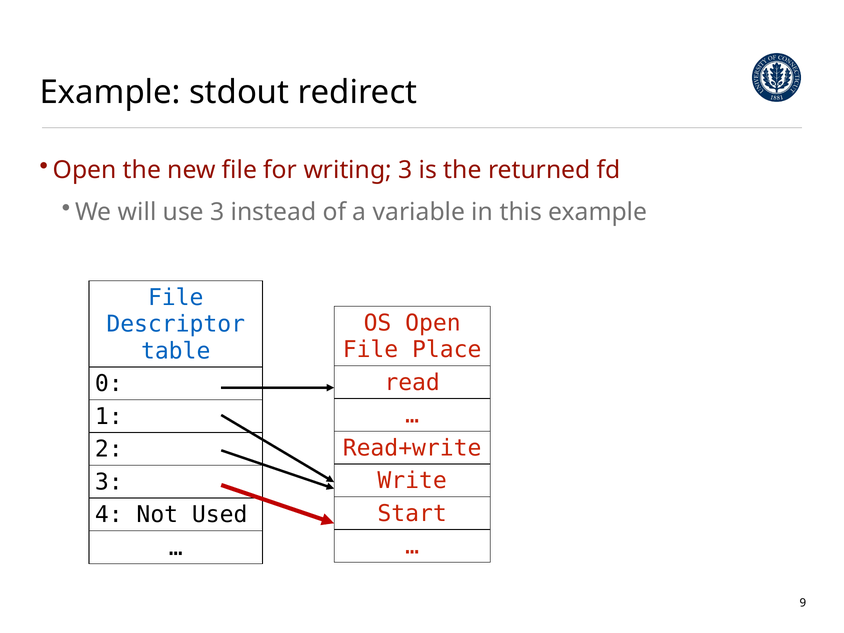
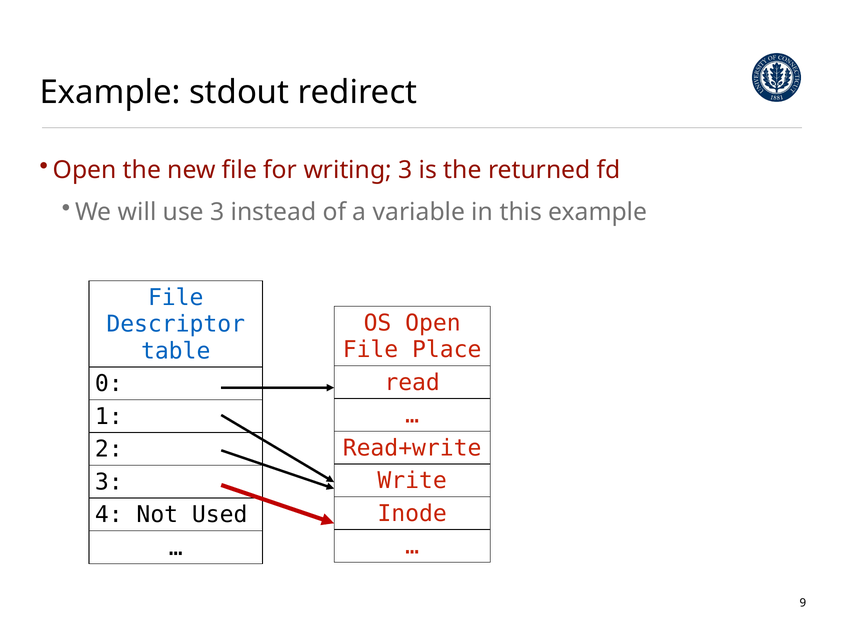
Start: Start -> Inode (412, 513)
